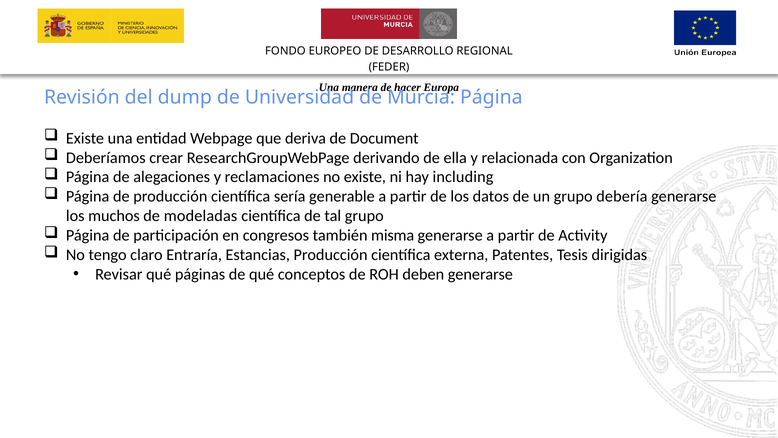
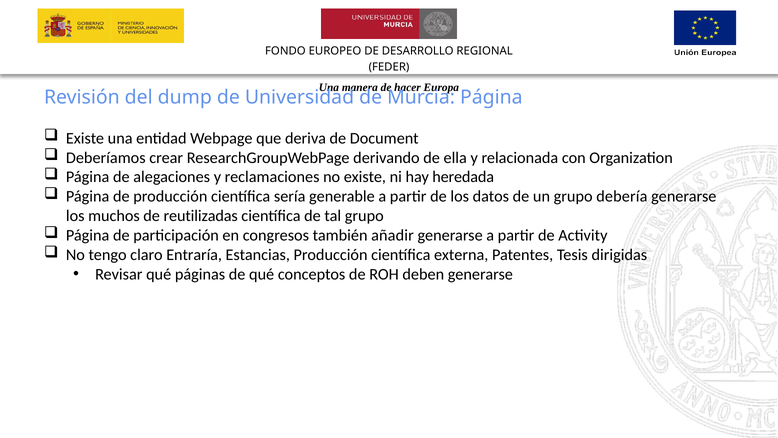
including: including -> heredada (463, 177)
modeladas: modeladas -> reutilizadas (201, 216)
misma: misma -> añadir (392, 235)
